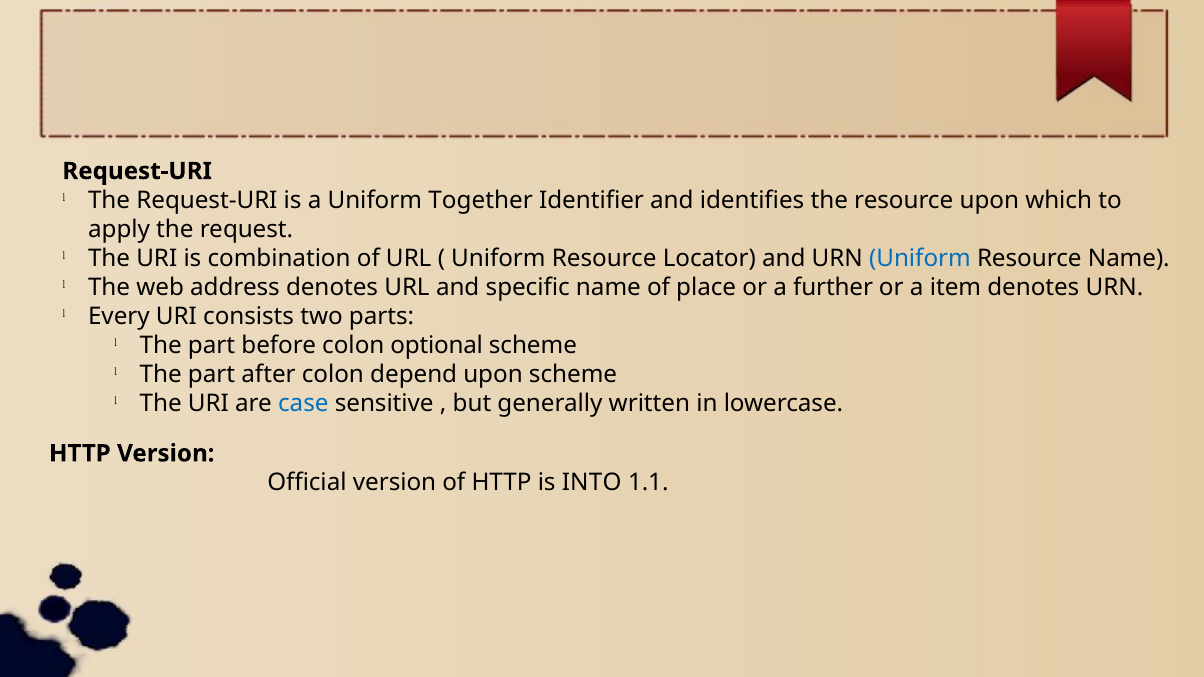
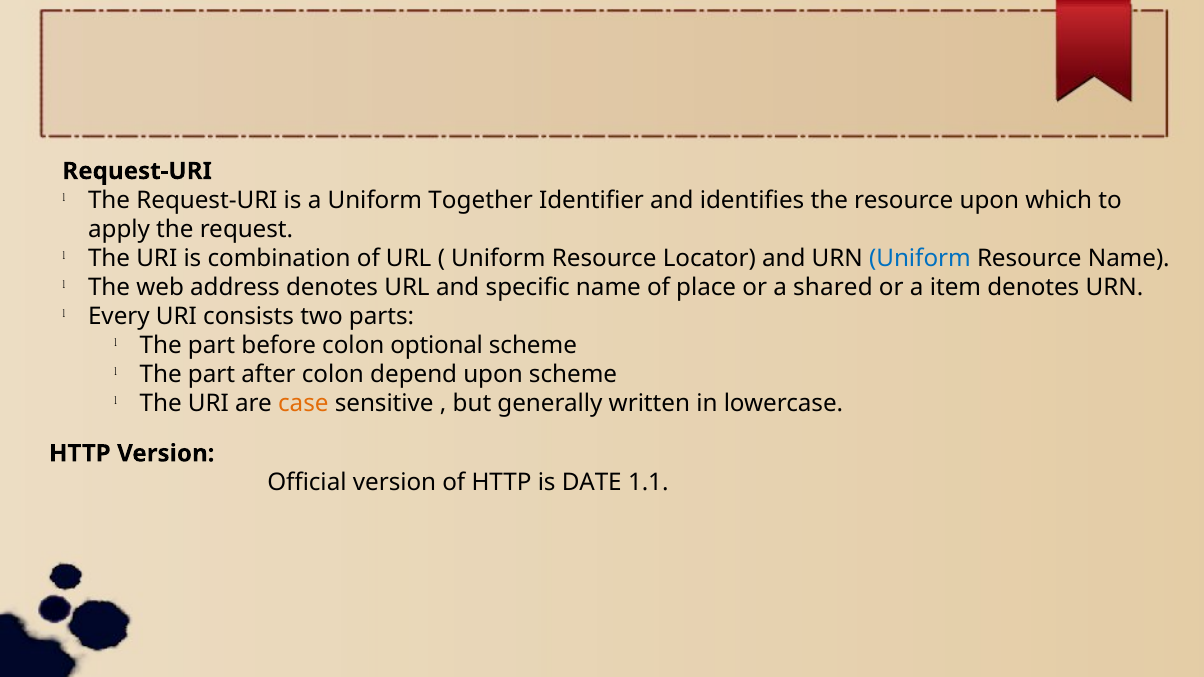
further: further -> shared (833, 288)
case colour: blue -> orange (303, 404)
INTO: INTO -> DATE (592, 483)
